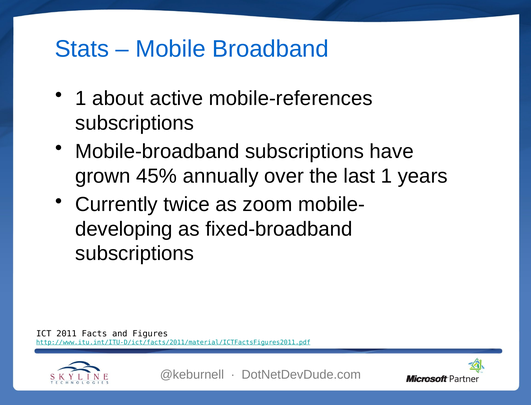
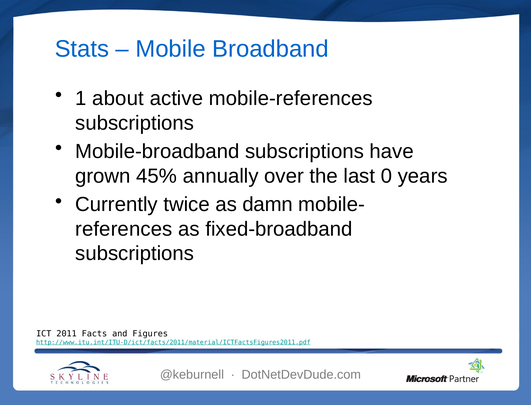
last 1: 1 -> 0 (387, 176)
zoom: zoom -> damn (268, 204)
developing: developing -> references (124, 229)
